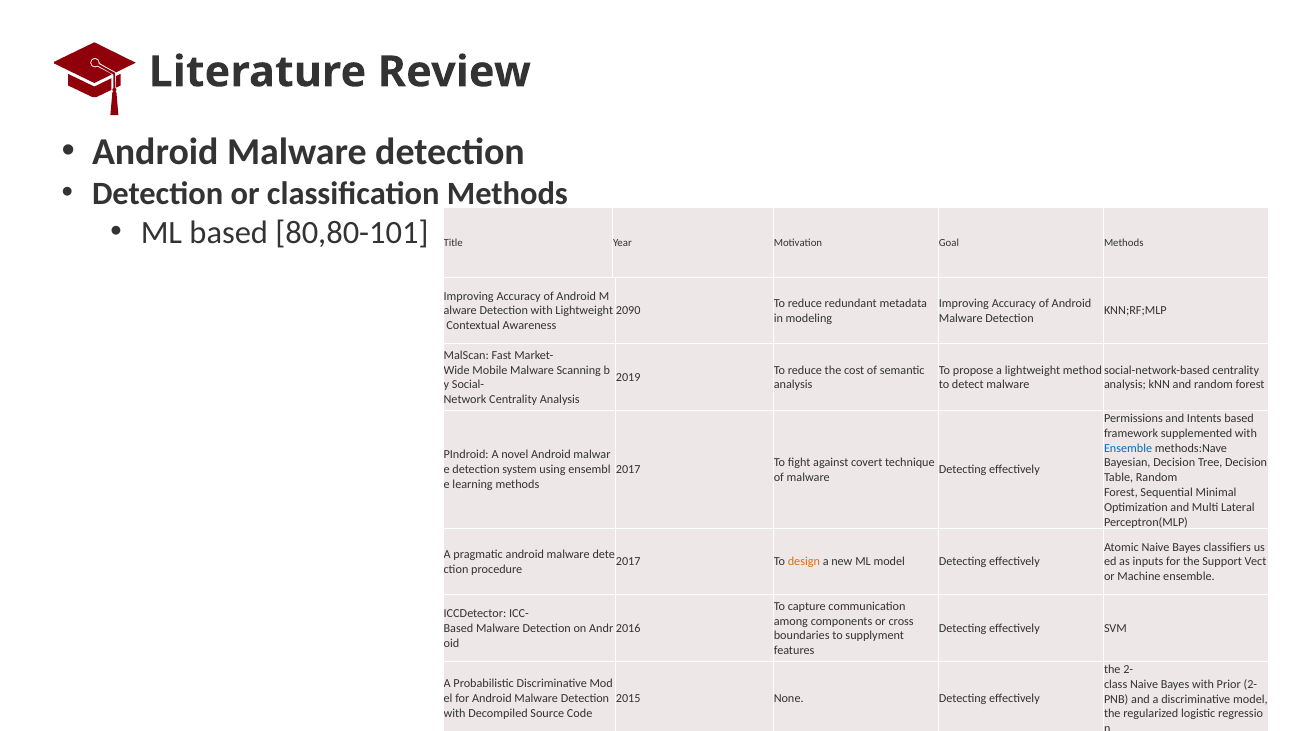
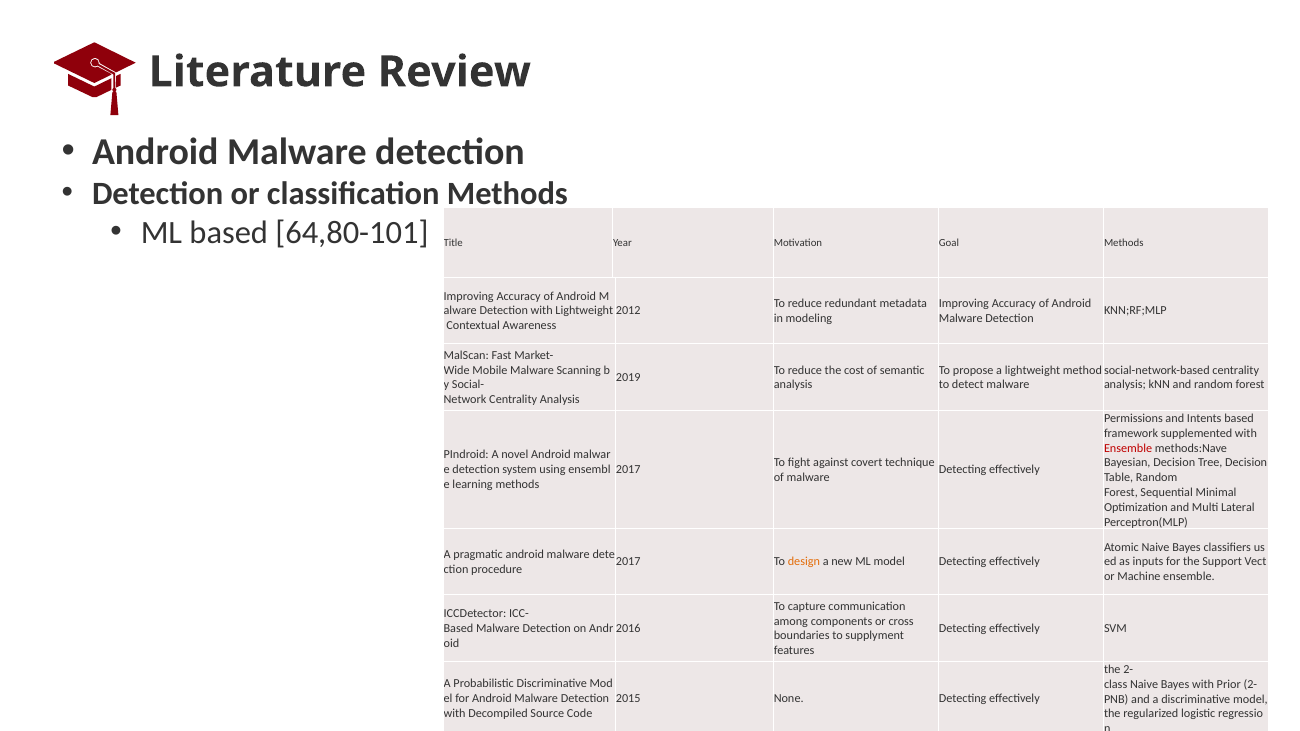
80,80-101: 80,80-101 -> 64,80-101 (352, 233)
2090: 2090 -> 2012 (628, 311)
Ensemble colour: blue -> red (1128, 448)
